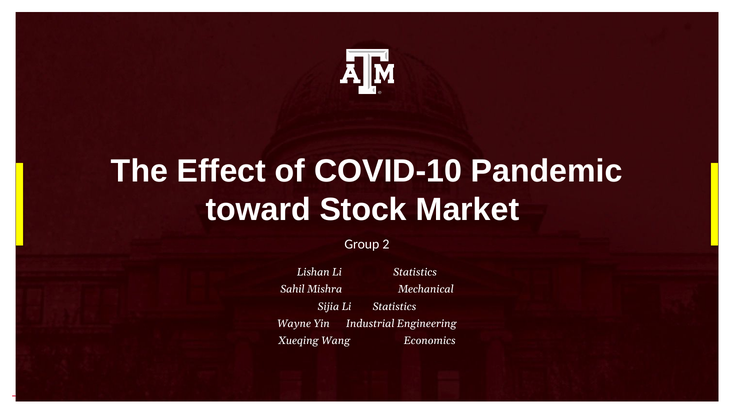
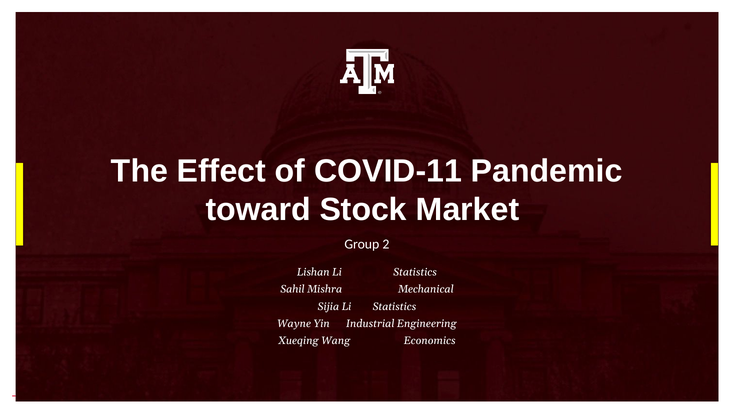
COVID-10: COVID-10 -> COVID-11 (388, 171)
